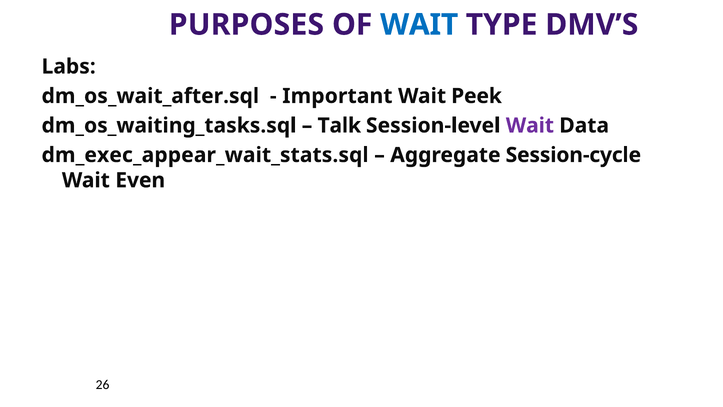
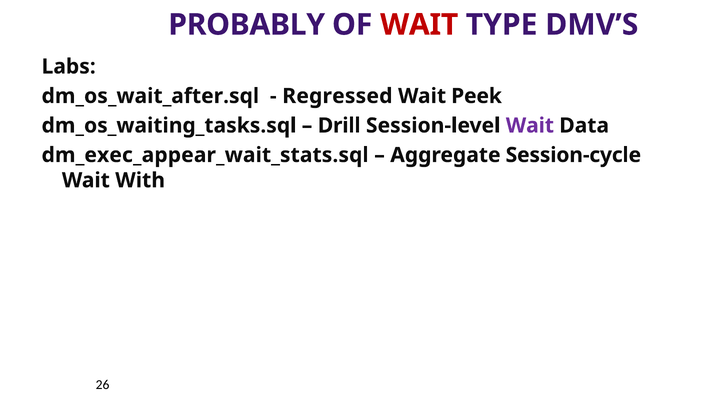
PURPOSES: PURPOSES -> PROBABLY (247, 25)
WAIT colour: blue -> red (419, 25)
Important: Important -> Regressed (337, 96)
Talk: Talk -> Drill (339, 125)
Even: Even -> With (140, 180)
